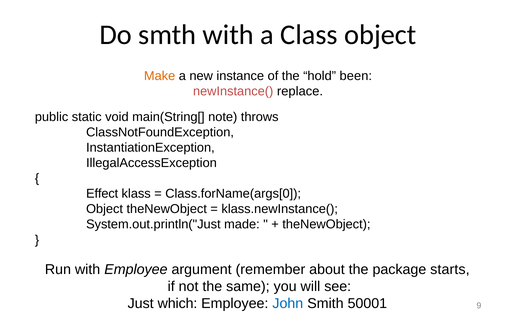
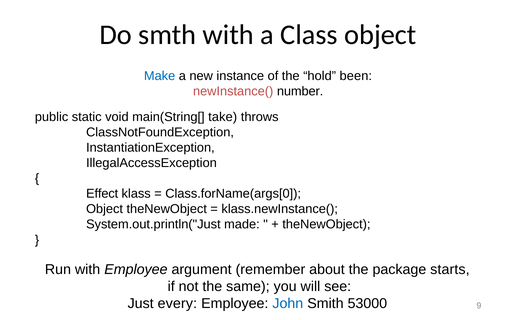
Make colour: orange -> blue (160, 76)
replace: replace -> number (300, 91)
note: note -> take (223, 117)
which: which -> every (177, 303)
50001: 50001 -> 53000 (367, 303)
